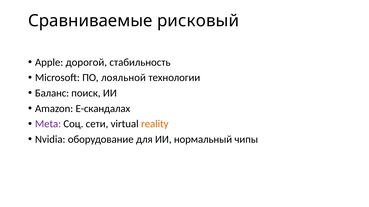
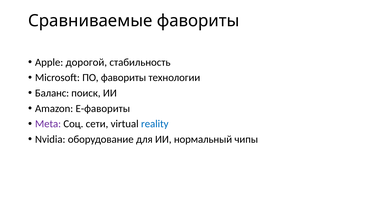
Сравниваемые рисковый: рисковый -> фавориты (198, 21)
ПО лояльной: лояльной -> фавориты (124, 78)
E-скандалах: E-скандалах -> E-фавориты (103, 109)
reality colour: orange -> blue (155, 124)
